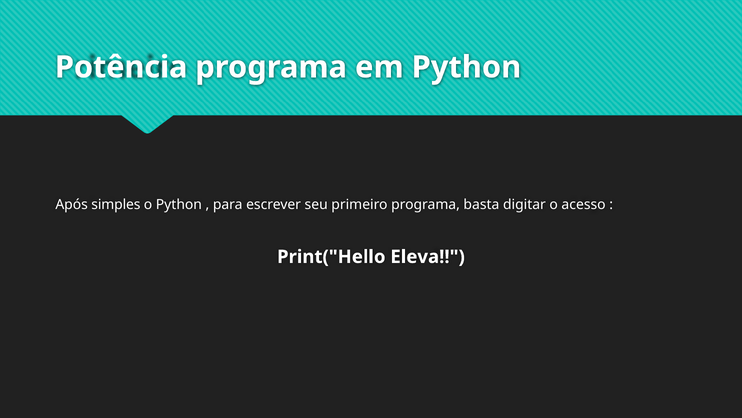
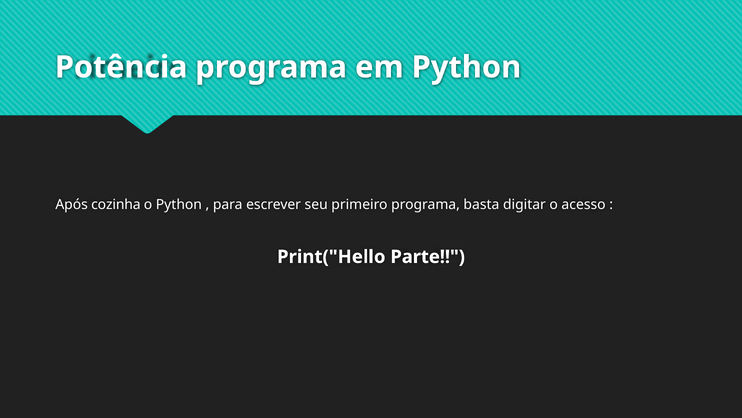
simples: simples -> cozinha (116, 204)
Eleva: Eleva -> Parte (428, 256)
